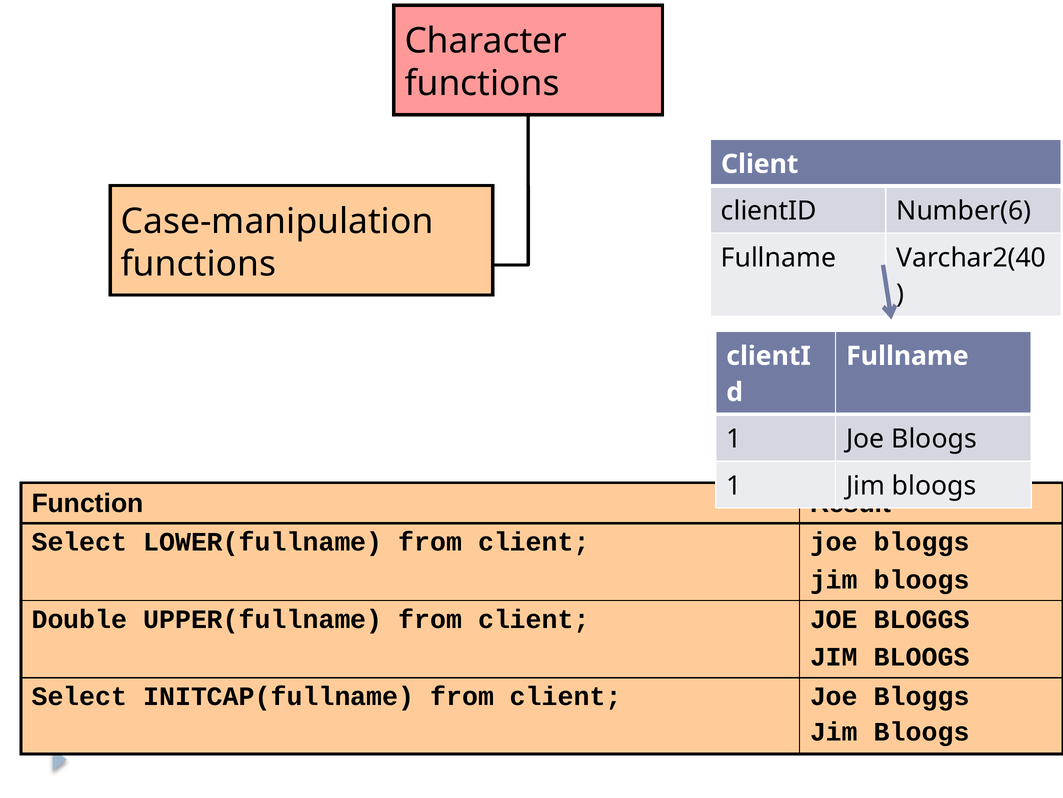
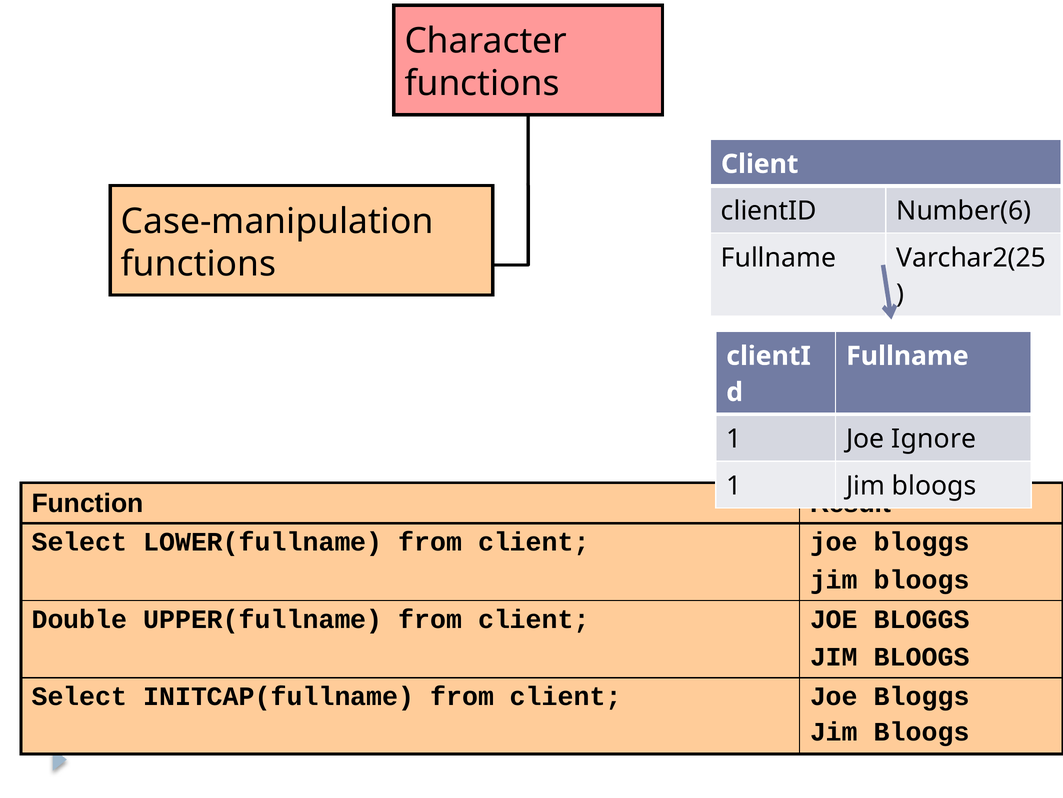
Varchar2(40: Varchar2(40 -> Varchar2(25 (971, 258)
Joe Bloogs: Bloogs -> Ignore (934, 439)
